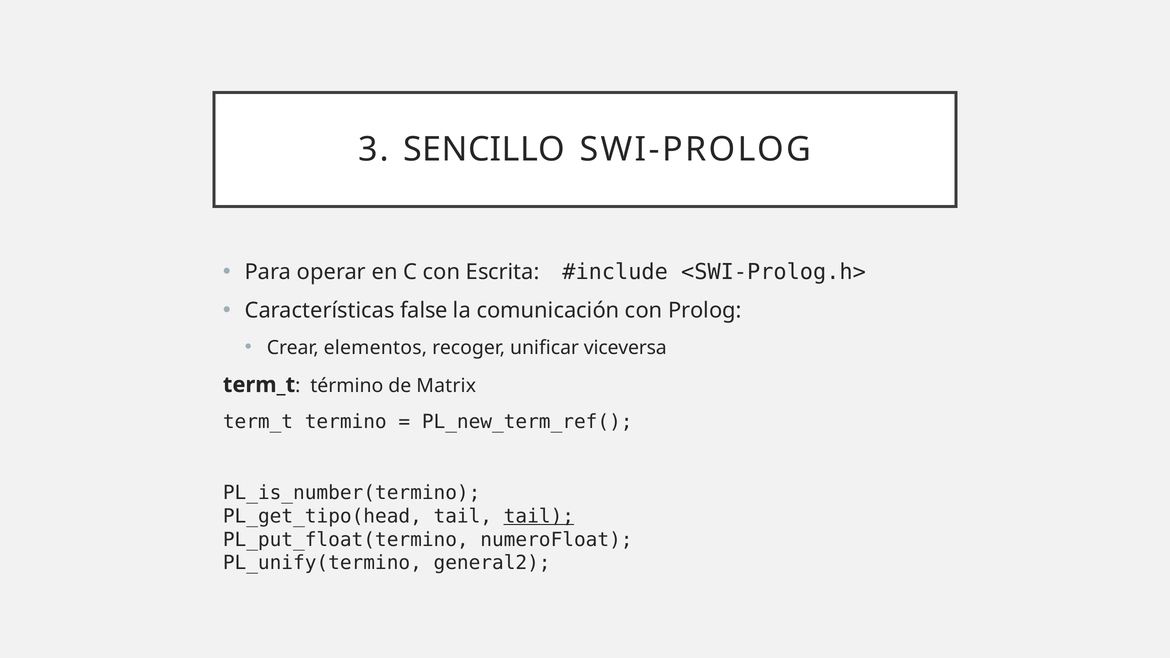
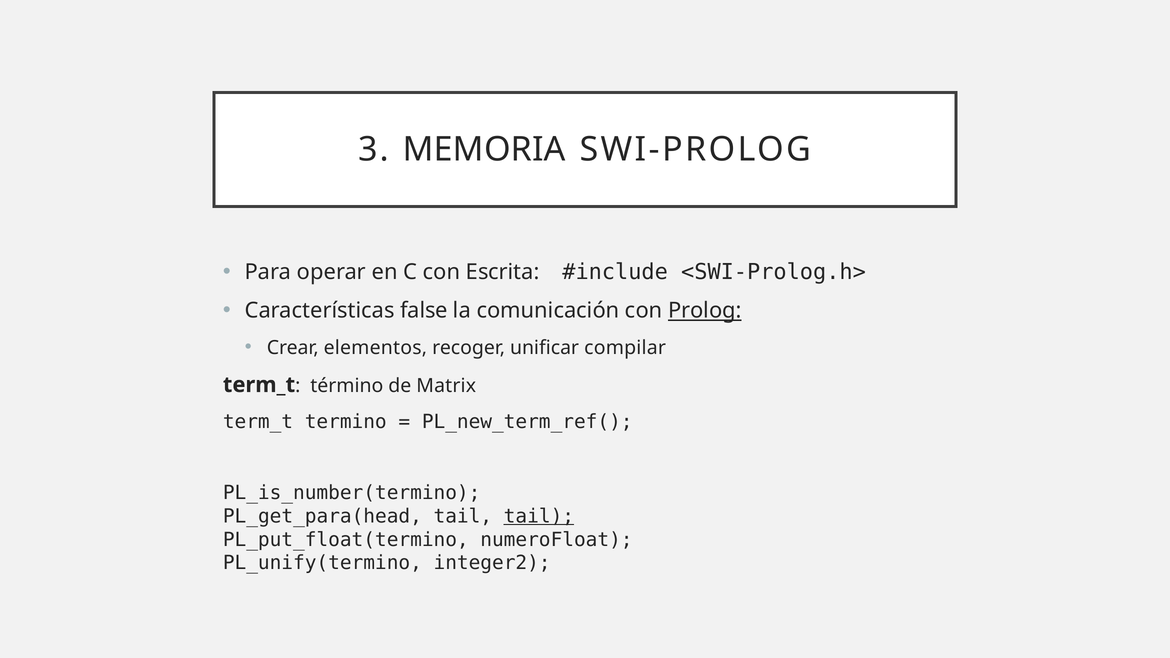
SENCILLO: SENCILLO -> MEMORIA (484, 149)
Prolog underline: none -> present (705, 311)
viceversa: viceversa -> compilar (625, 348)
PL_get_tipo(head: PL_get_tipo(head -> PL_get_para(head (322, 516)
general2: general2 -> integer2 (492, 563)
